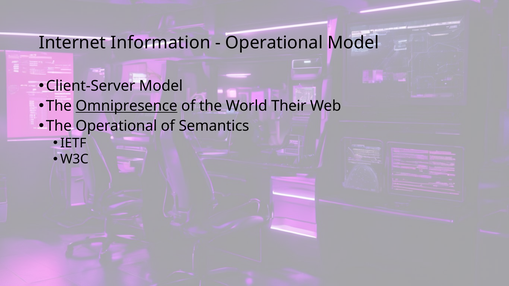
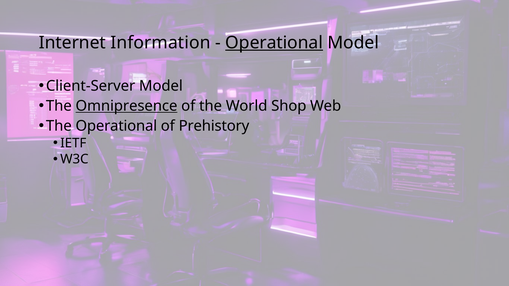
Operational underline: none -> present (274, 43)
Their: Their -> Shop (289, 106)
Semantics: Semantics -> Prehistory (214, 126)
